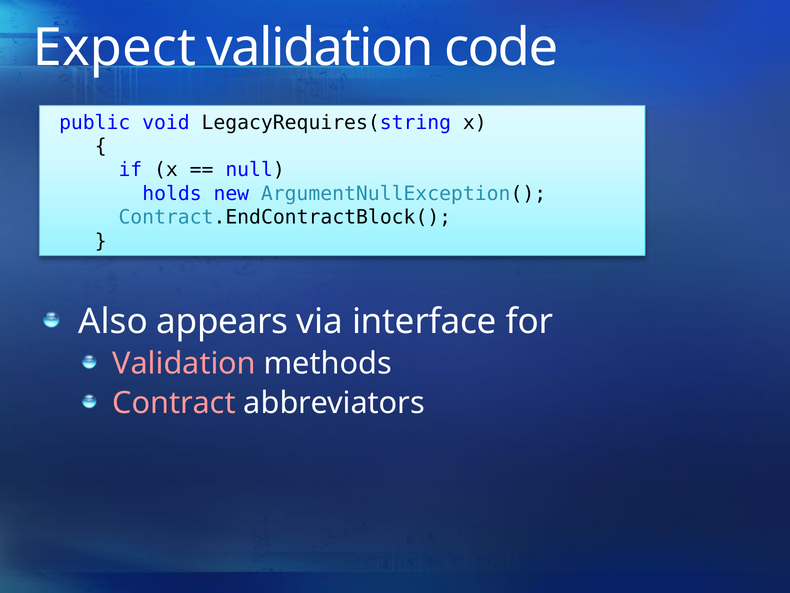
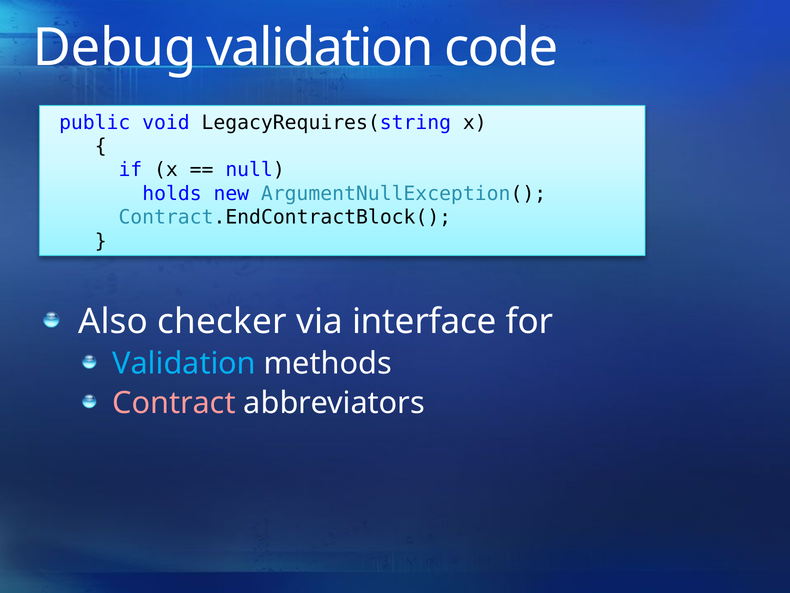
Expect: Expect -> Debug (115, 48)
appears: appears -> checker (222, 322)
Validation colour: pink -> light blue (184, 363)
